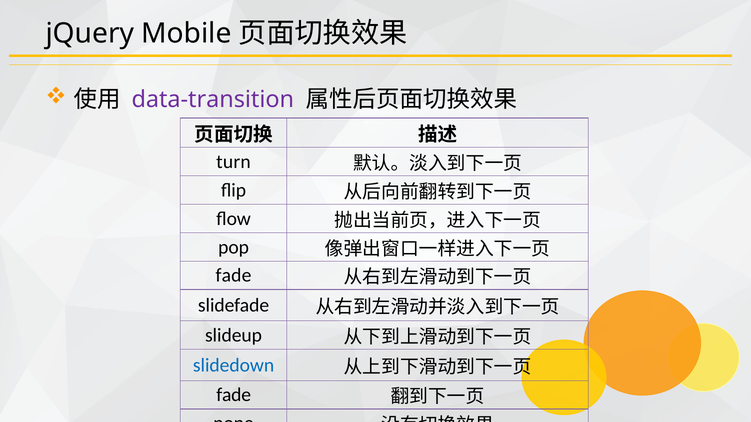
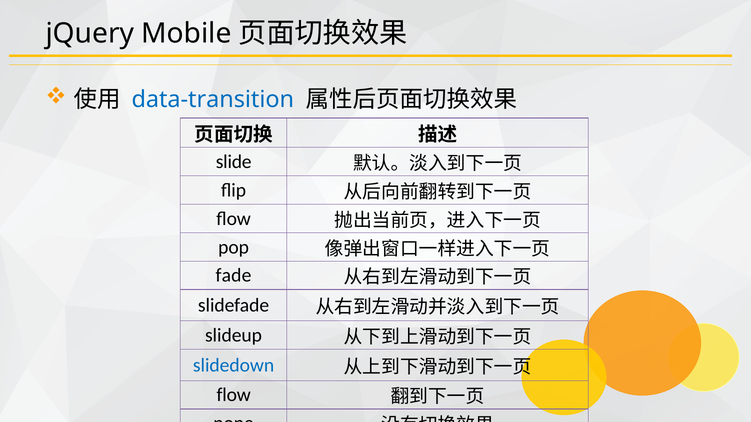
data-transition colour: purple -> blue (213, 100)
turn: turn -> slide (234, 162)
fade: fade -> flow (234, 395)
